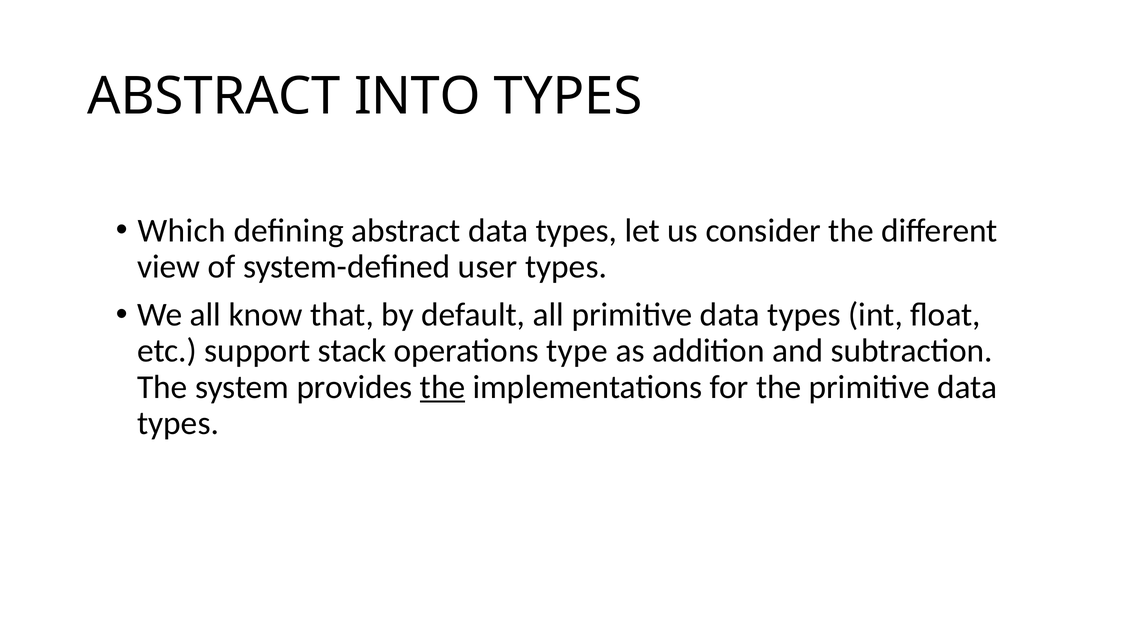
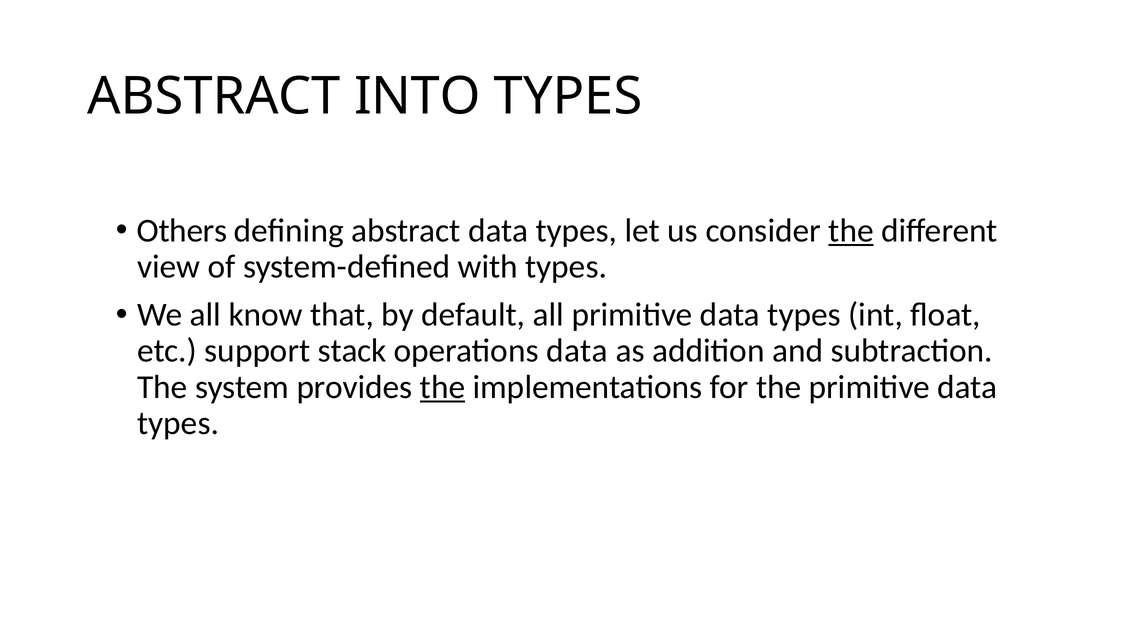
Which: Which -> Others (182, 231)
the underline: none -> present (851, 231)
user: user -> with (488, 267)
operations type: type -> data (577, 351)
